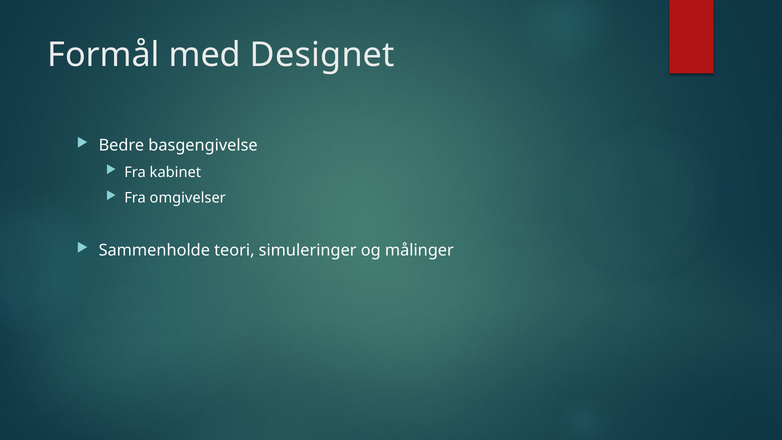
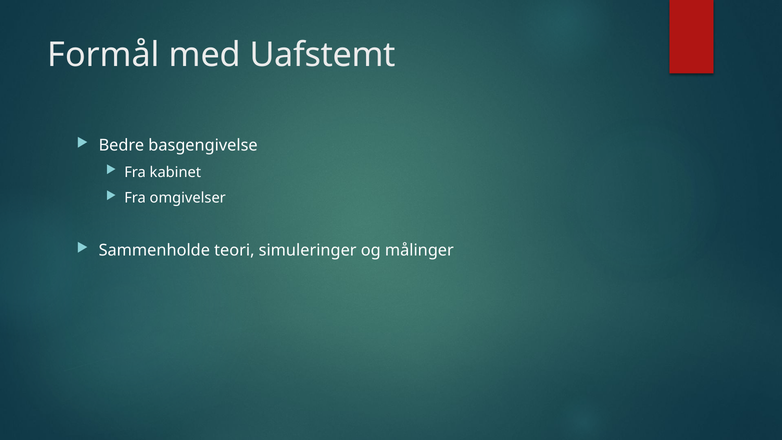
Designet: Designet -> Uafstemt (323, 55)
